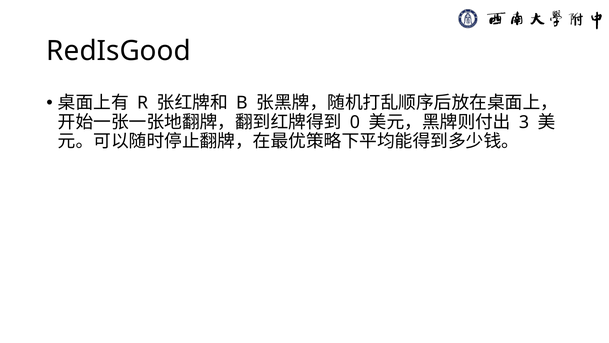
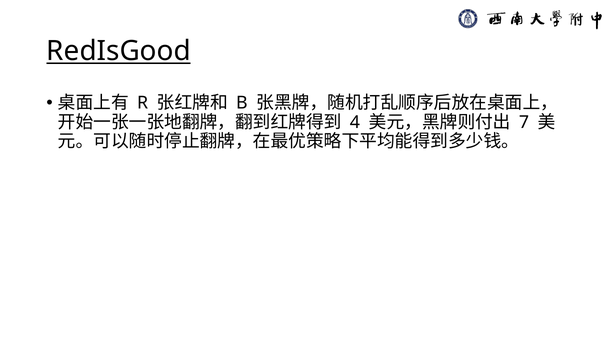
RedIsGood underline: none -> present (119, 51)
0: 0 -> 4 (355, 122)
3: 3 -> 7 (524, 122)
